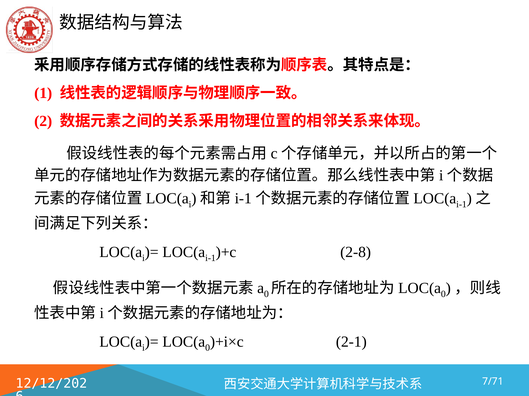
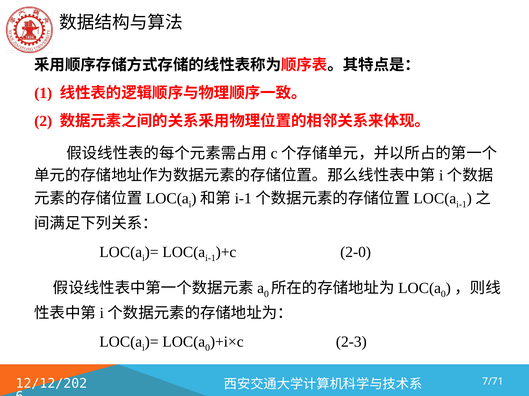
2-8: 2-8 -> 2-0 (356, 253)
2-1: 2-1 -> 2-3 (351, 342)
